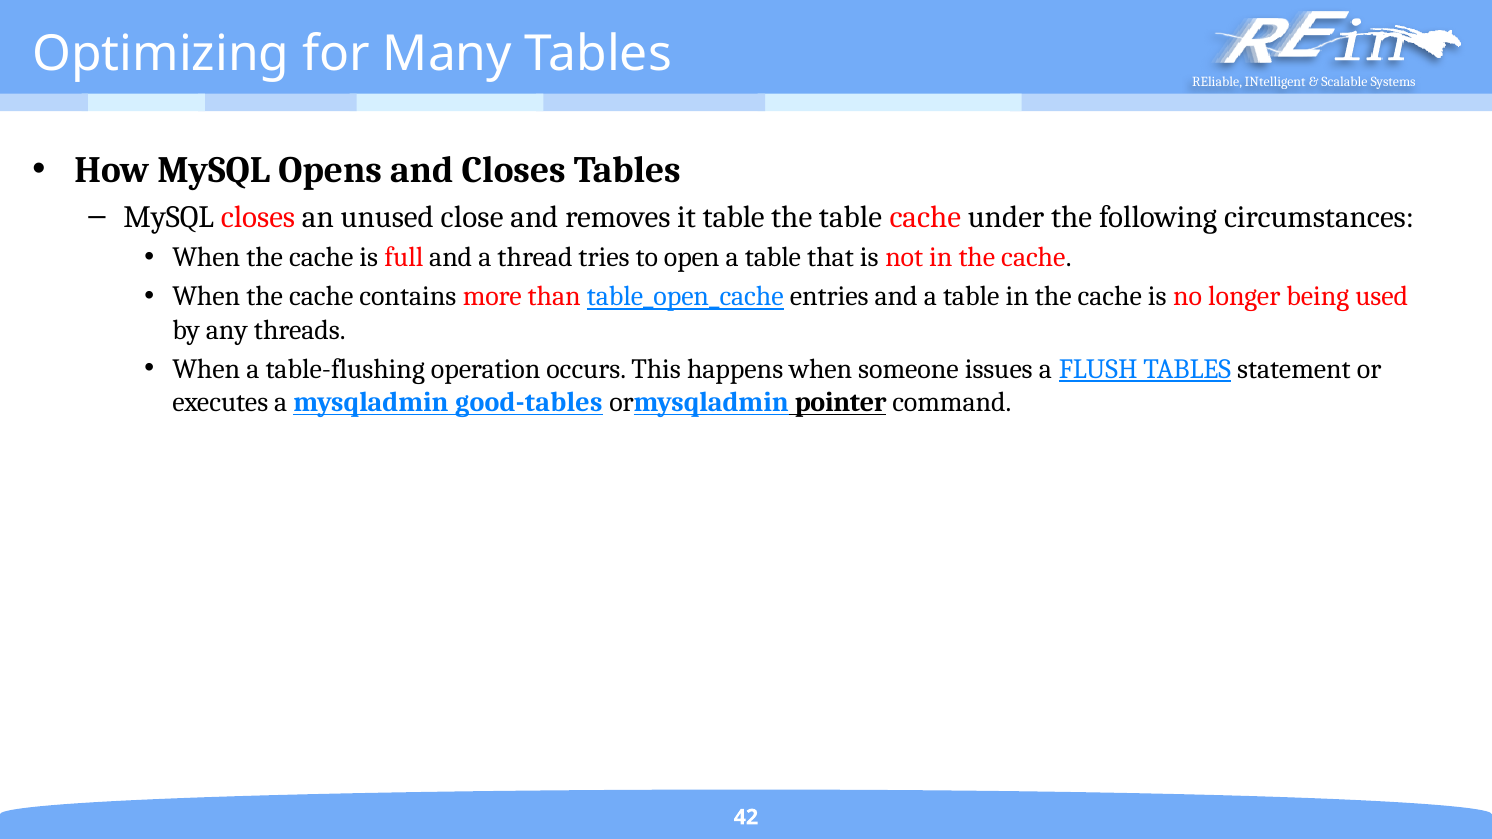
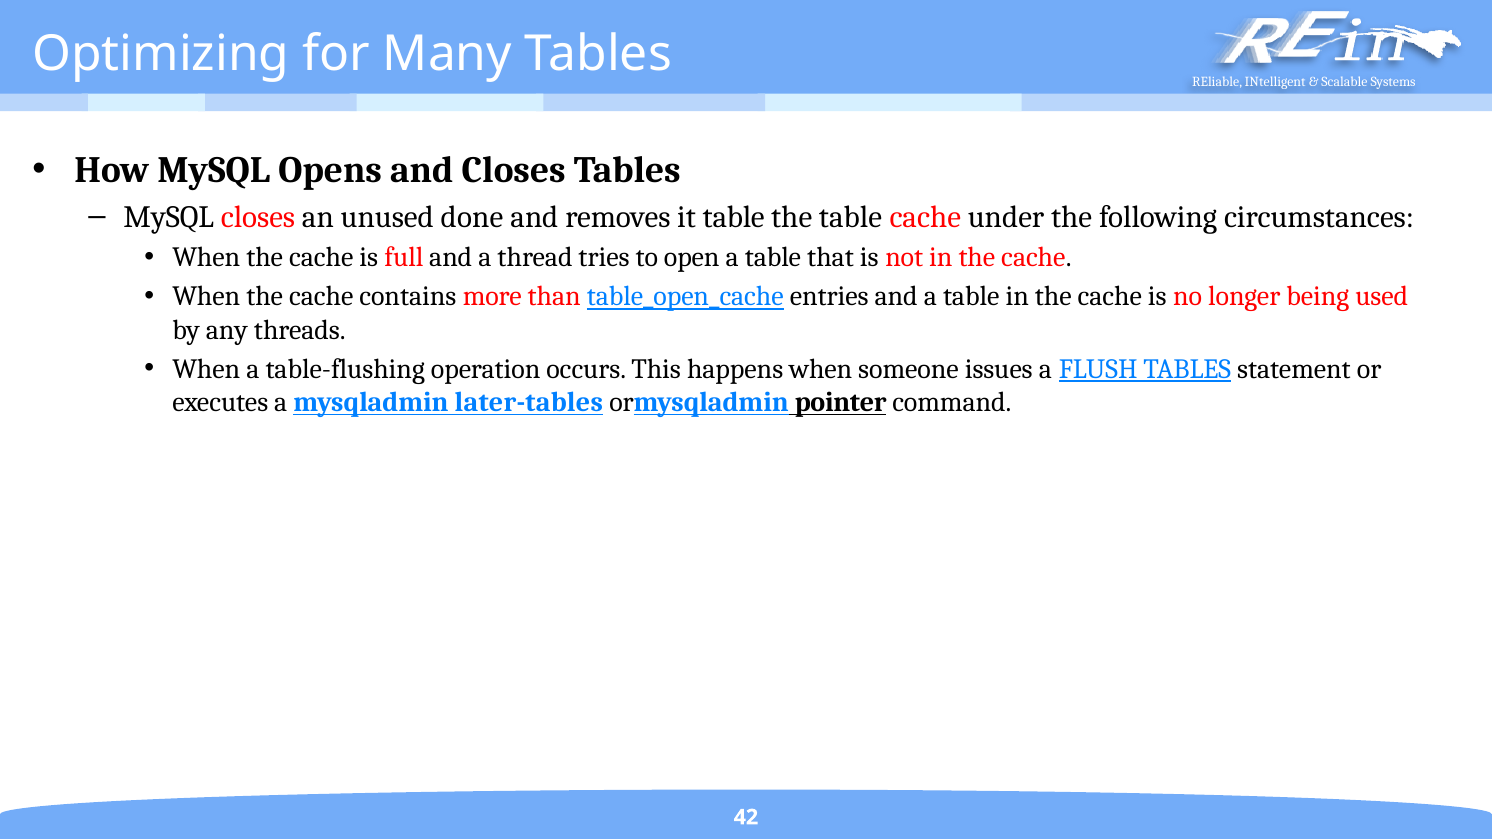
close: close -> done (472, 217)
good-tables: good-tables -> later-tables (529, 403)
